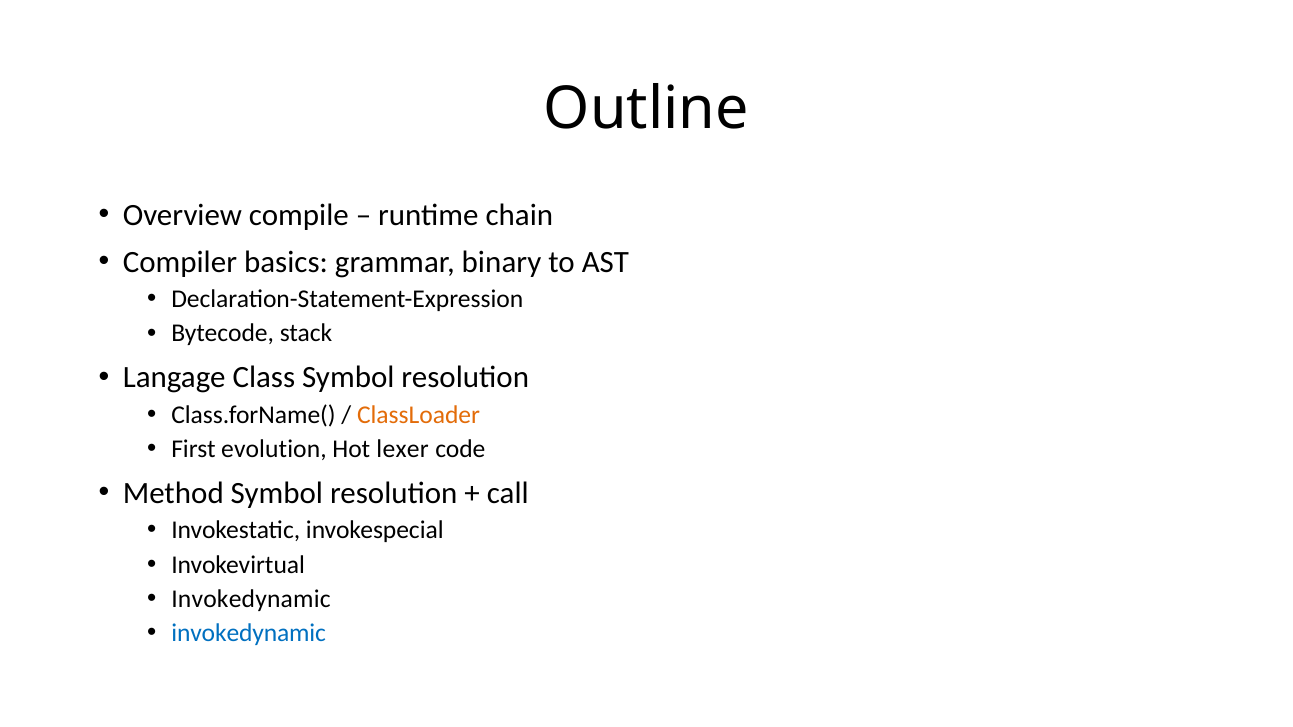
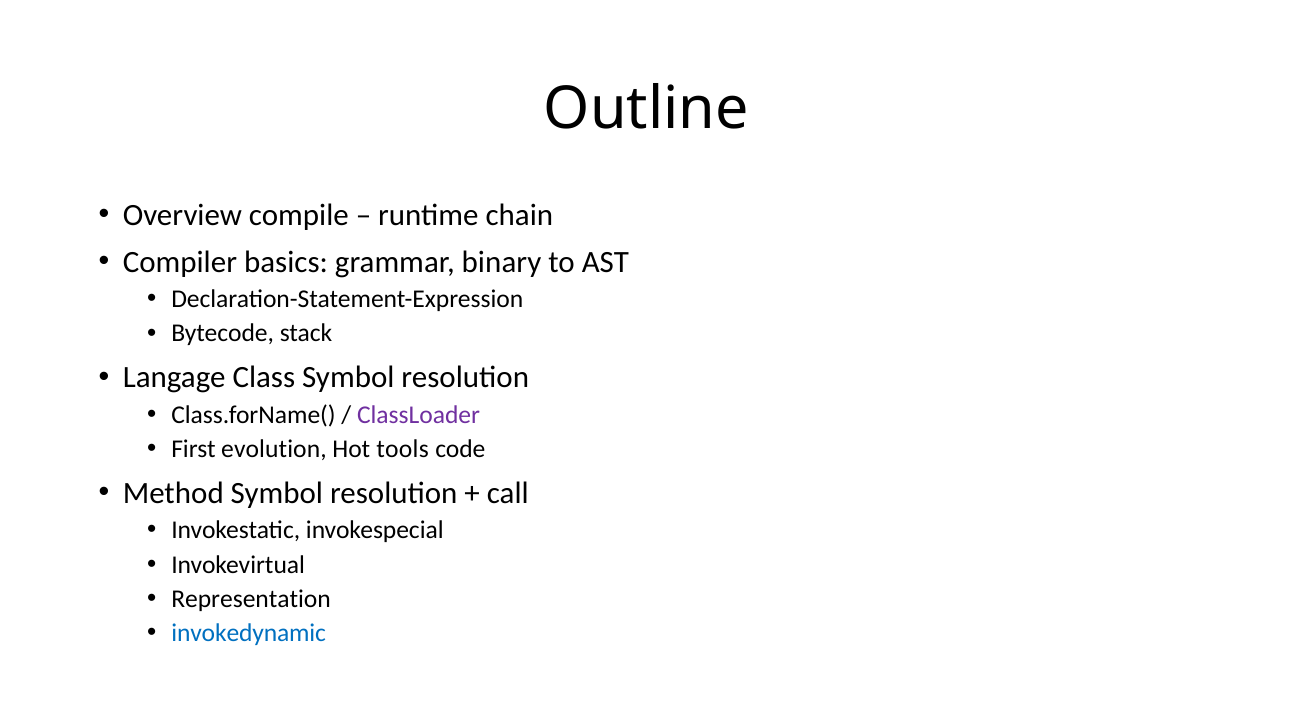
ClassLoader colour: orange -> purple (419, 415)
lexer: lexer -> tools (403, 449)
Invokedynamic: Invokedynamic -> Representation (251, 599)
